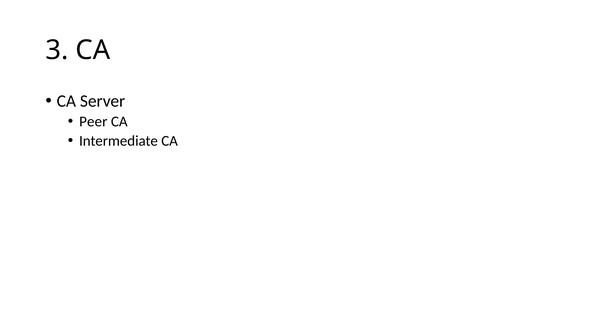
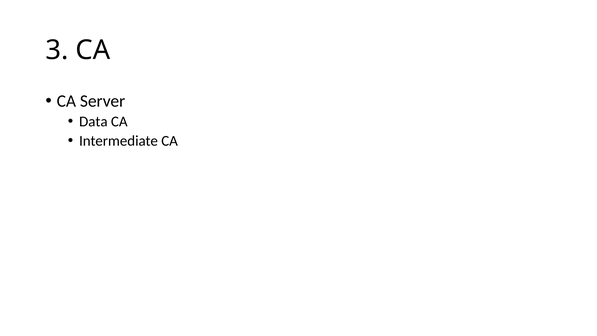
Peer: Peer -> Data (93, 122)
